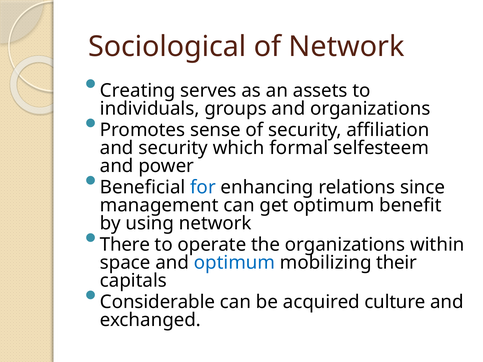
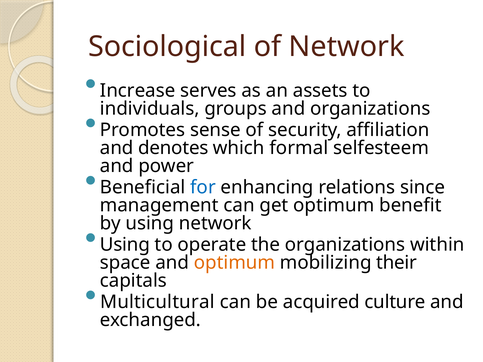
Creating: Creating -> Increase (138, 91)
and security: security -> denotes (173, 148)
There: There -> Using (125, 245)
optimum colour: blue -> orange (234, 263)
Considerable: Considerable -> Multicultural (157, 302)
